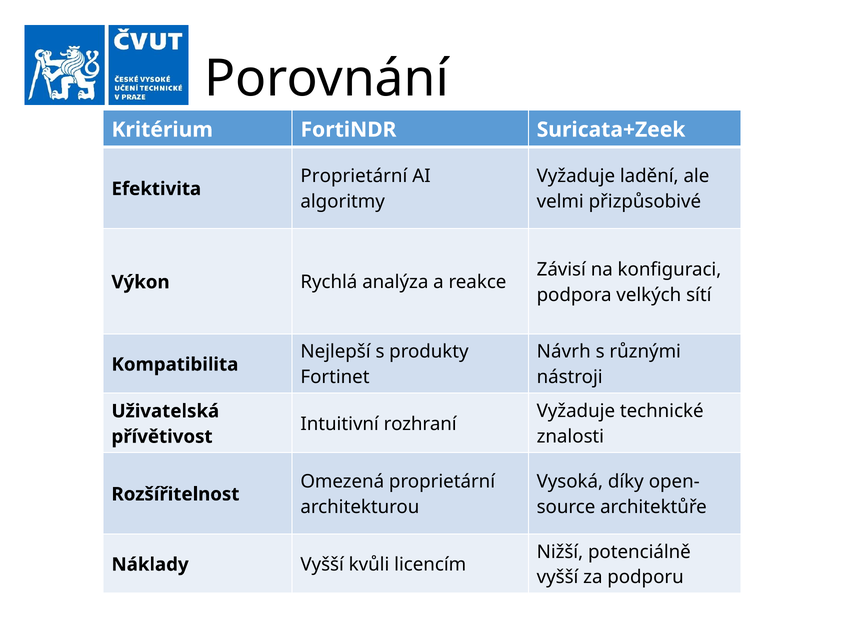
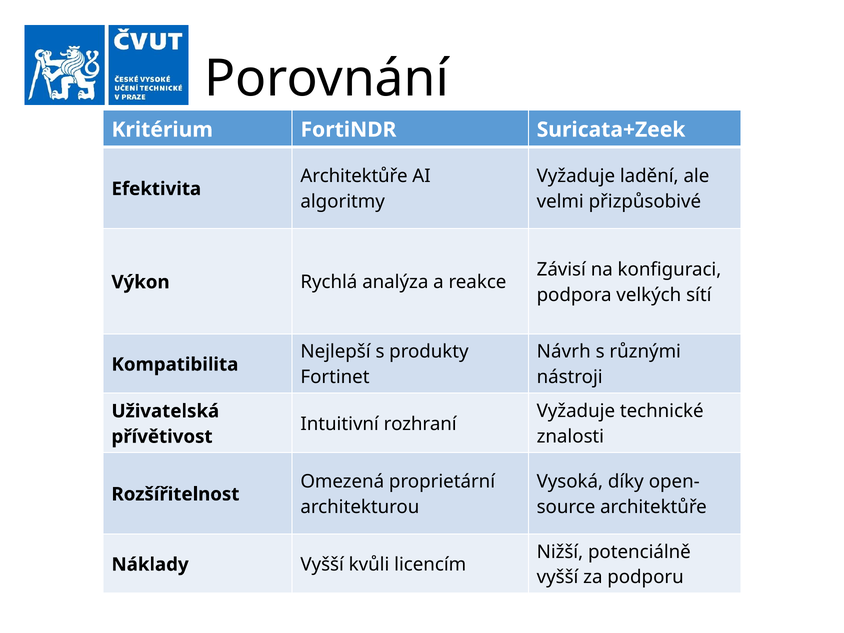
Proprietární: Proprietární -> Architektůře (354, 176)
